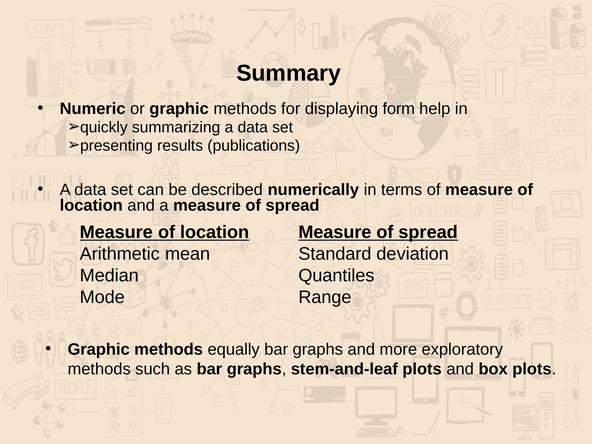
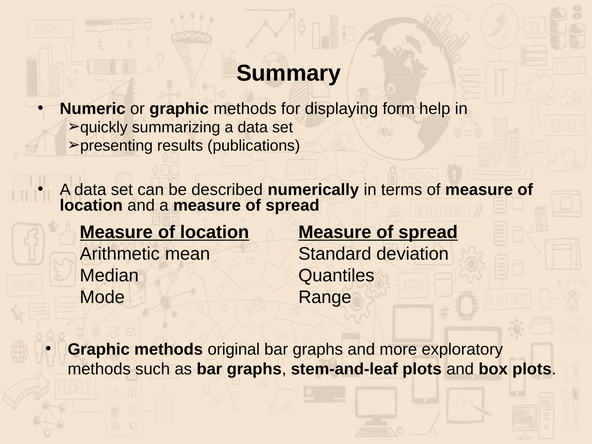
equally: equally -> original (234, 349)
